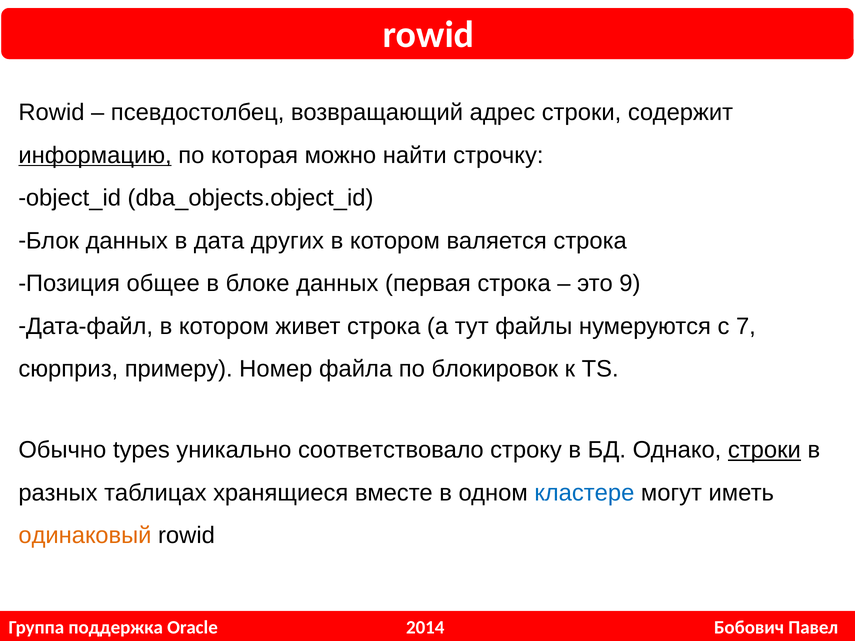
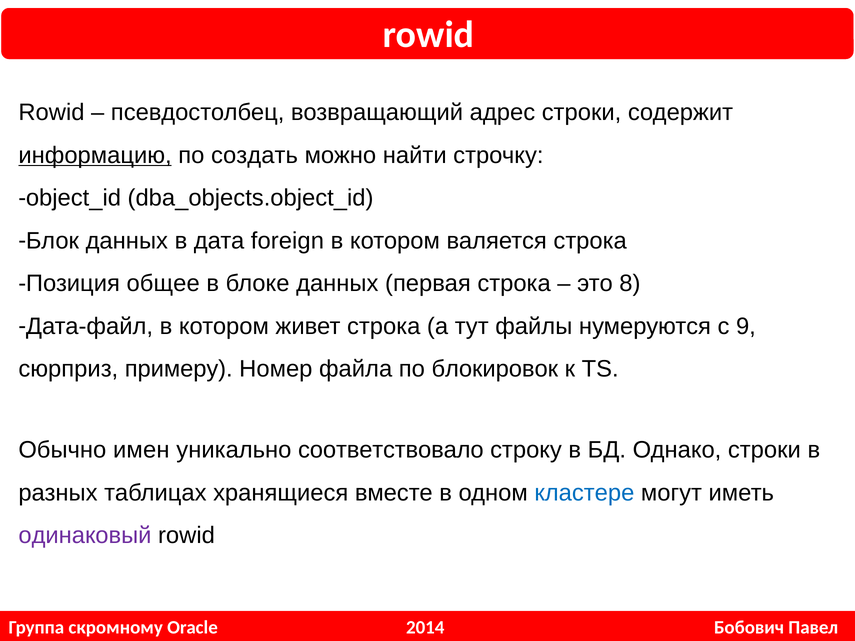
которая: которая -> создать (255, 155)
других: других -> foreign (287, 241)
9: 9 -> 8 (630, 284)
7: 7 -> 9 (746, 326)
types: types -> имен (141, 450)
строки underline: present -> none (764, 450)
одинаковый colour: orange -> purple (85, 536)
поддержка: поддержка -> скромному (116, 628)
